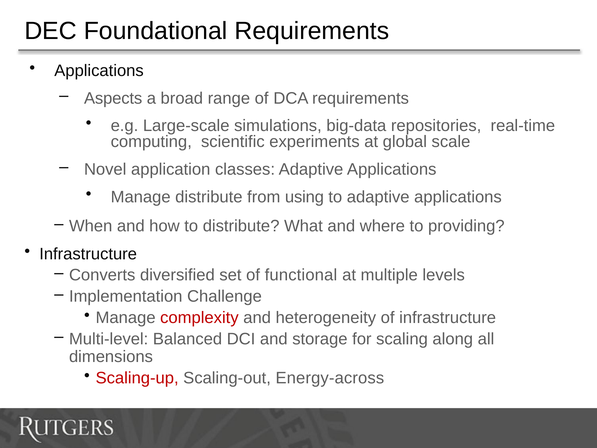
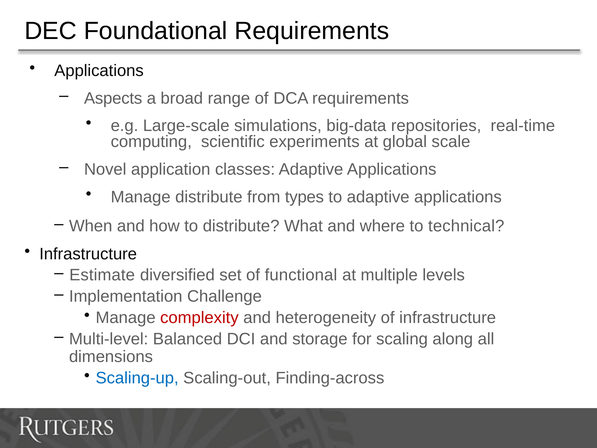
using: using -> types (304, 197)
providing: providing -> technical (466, 226)
Converts: Converts -> Estimate (102, 275)
Scaling-up colour: red -> blue (137, 378)
Energy-across: Energy-across -> Finding-across (330, 378)
